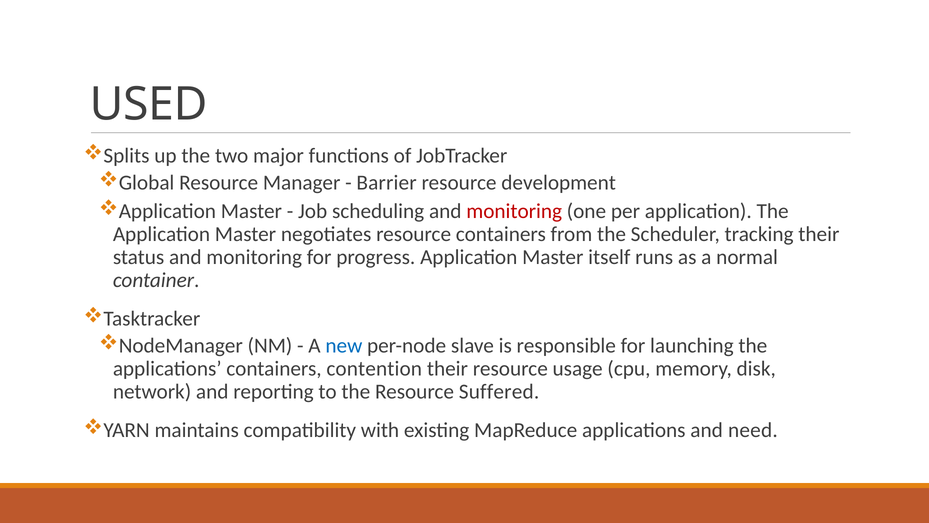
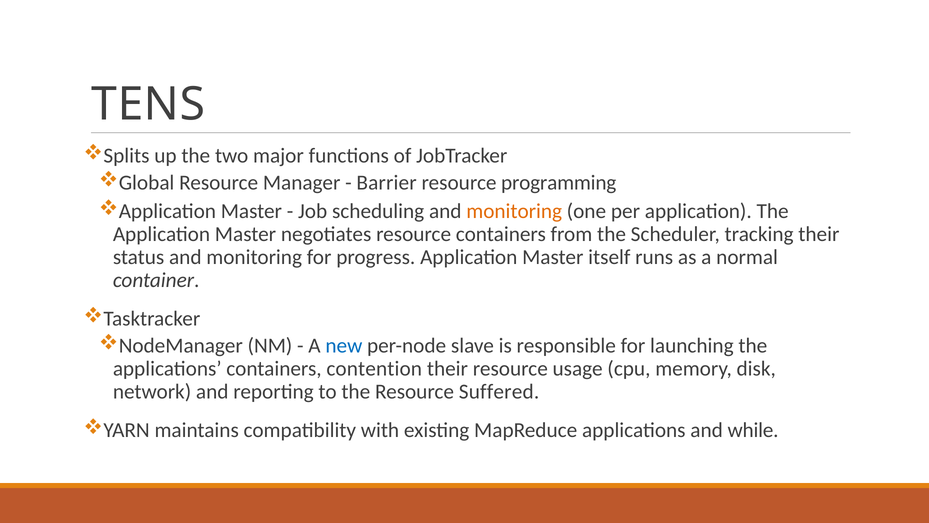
USED: USED -> TENS (148, 104)
development: development -> programming (559, 182)
monitoring colour: red -> orange (514, 211)
need: need -> while (753, 430)
